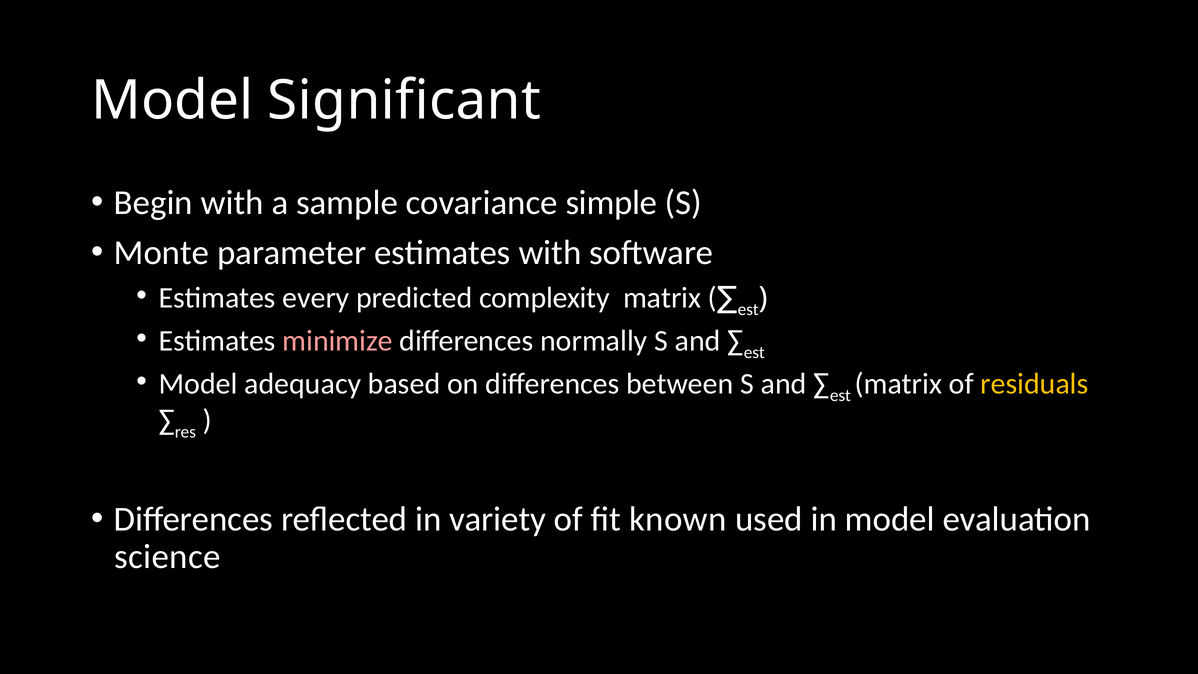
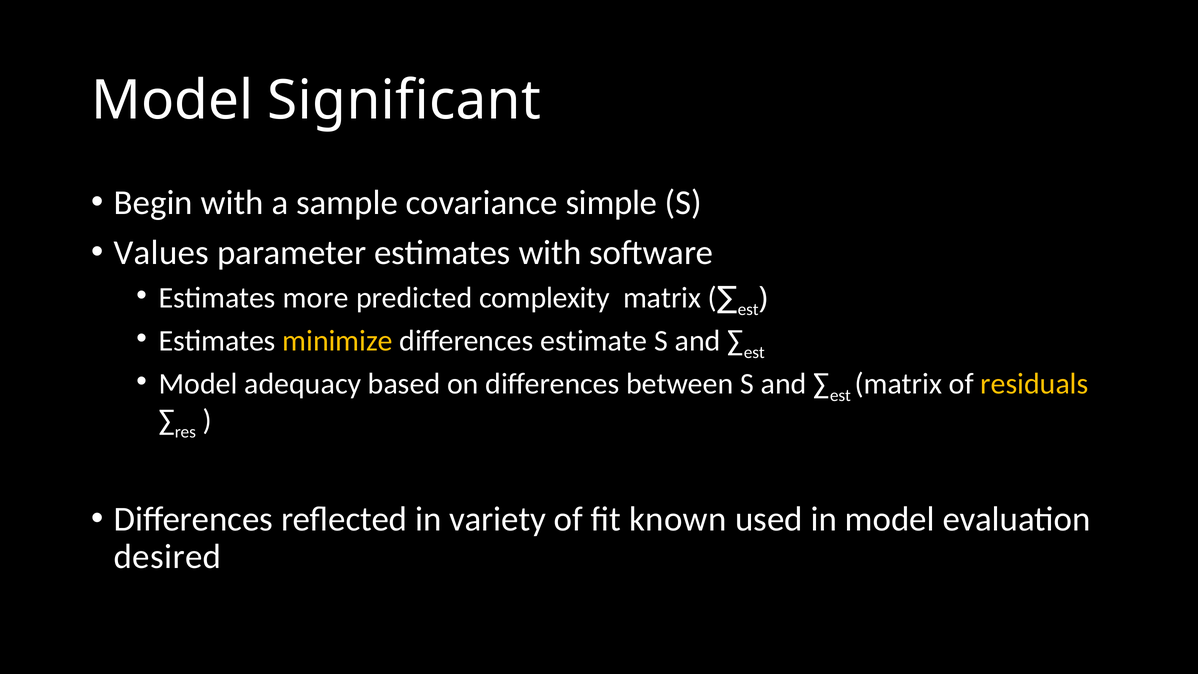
Monte: Monte -> Values (161, 253)
every: every -> more (316, 298)
minimize colour: pink -> yellow (338, 341)
normally: normally -> estimate (594, 341)
science: science -> desired (167, 557)
